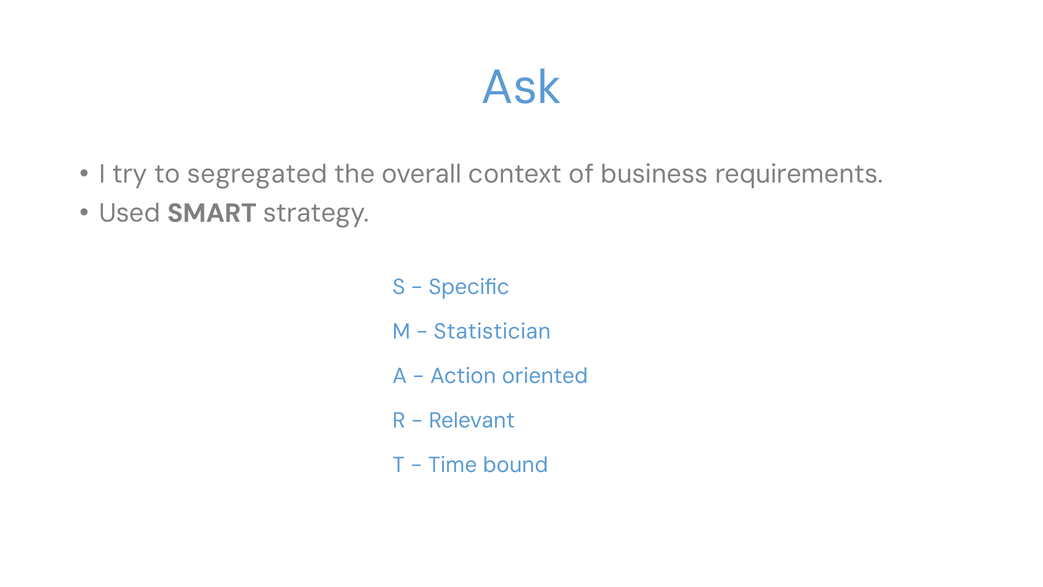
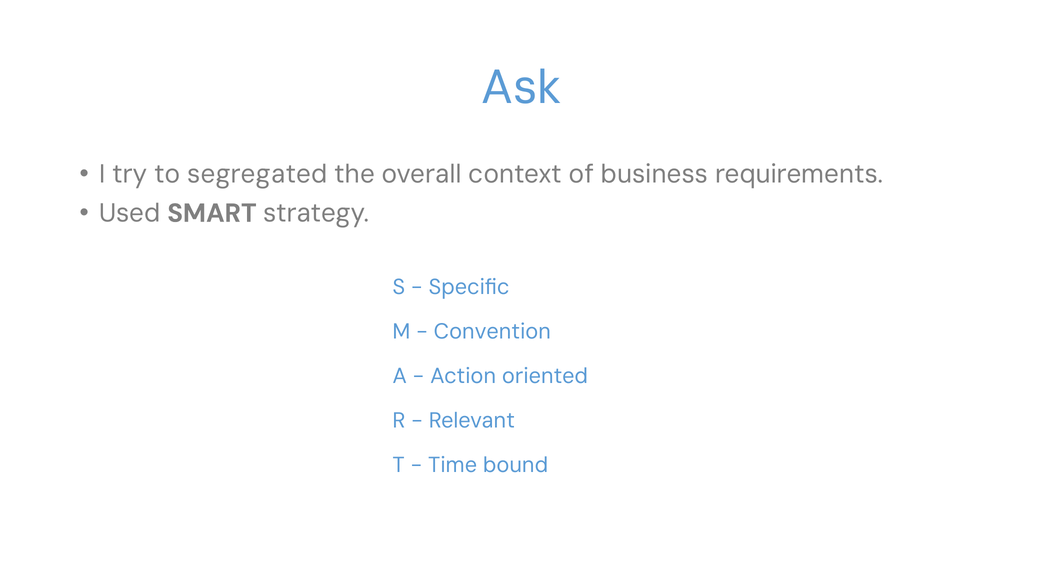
Statistician: Statistician -> Convention (492, 331)
